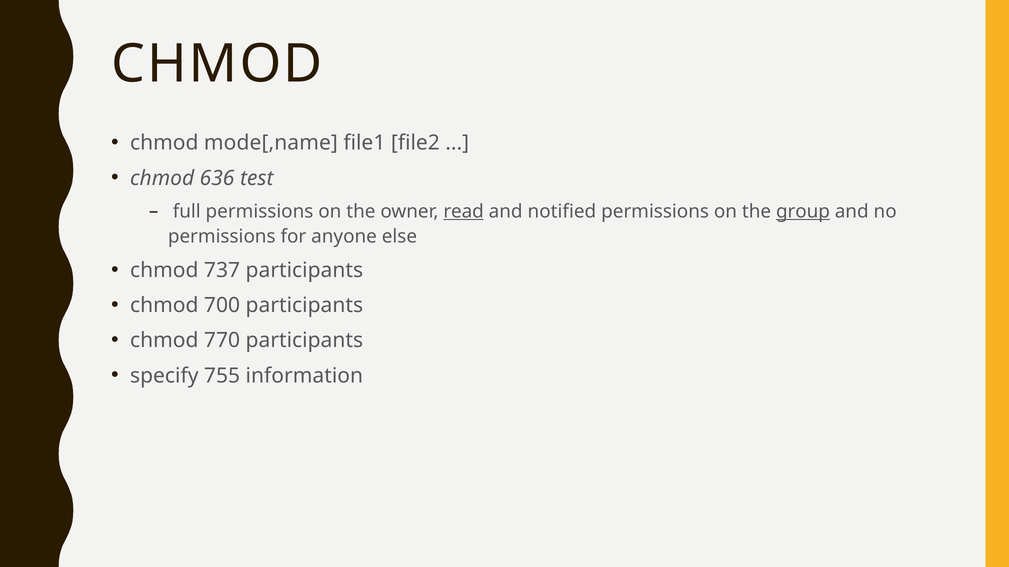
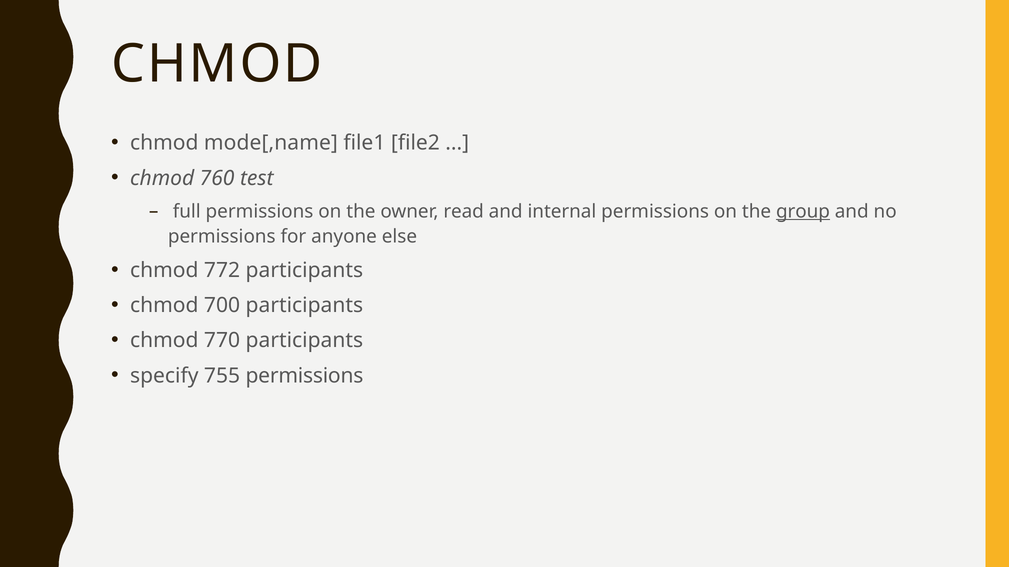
636: 636 -> 760 (217, 178)
read underline: present -> none (464, 212)
notified: notified -> internal (562, 212)
737: 737 -> 772 (222, 271)
755 information: information -> permissions (304, 376)
